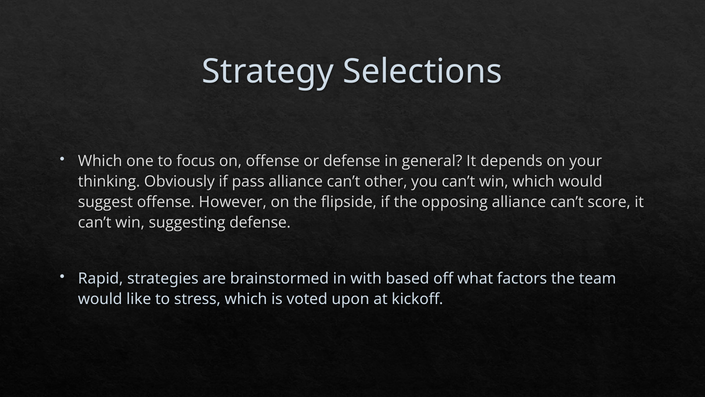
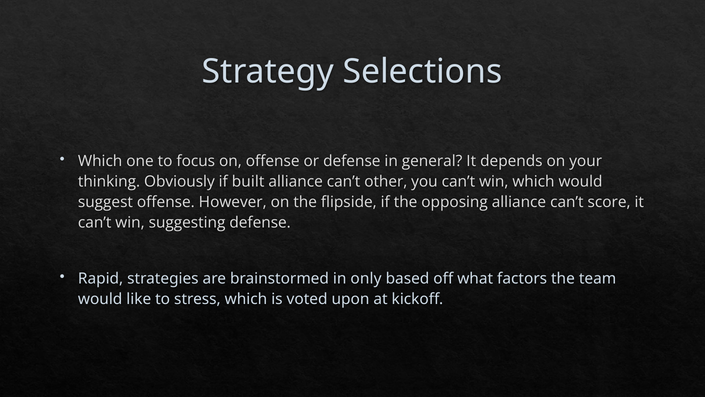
pass: pass -> built (248, 182)
with: with -> only (366, 278)
